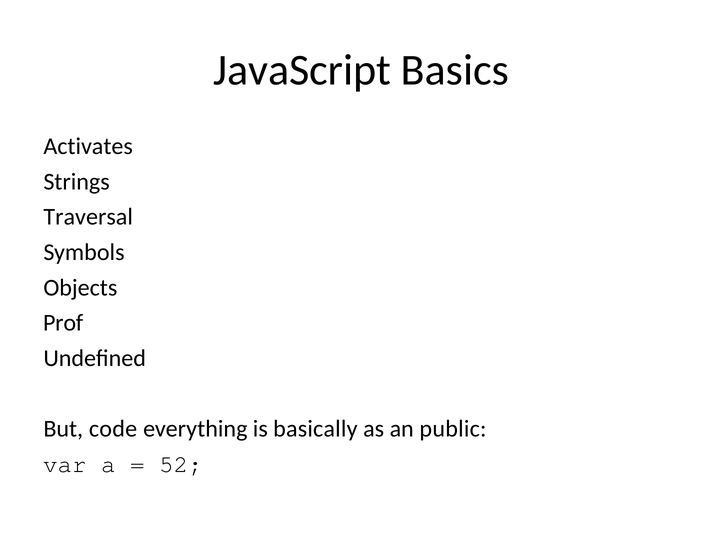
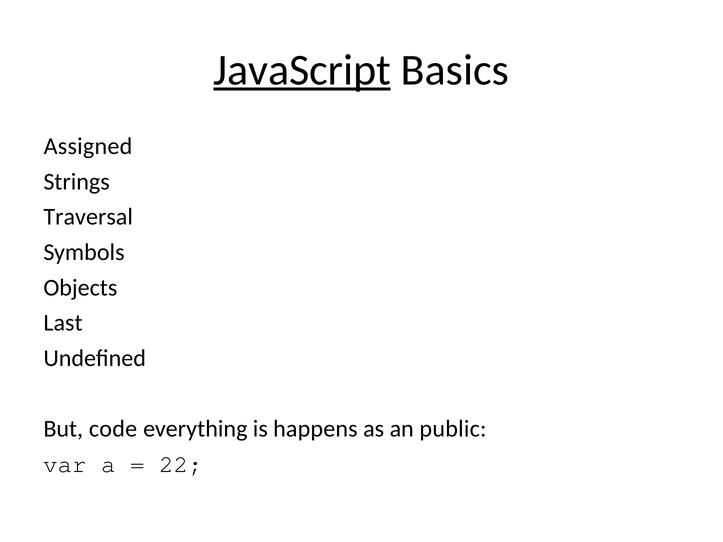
JavaScript underline: none -> present (302, 70)
Activates: Activates -> Assigned (88, 146)
Prof: Prof -> Last (63, 323)
basically: basically -> happens (315, 429)
52: 52 -> 22 (181, 464)
